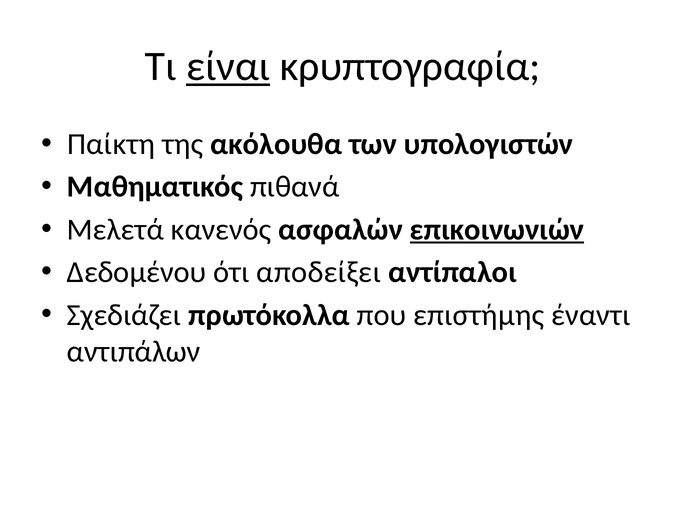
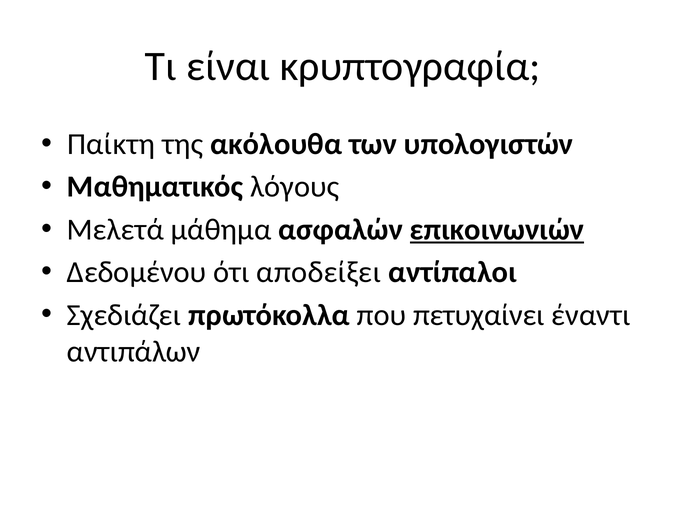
είναι underline: present -> none (228, 66)
πιθανά: πιθανά -> λόγους (295, 187)
κανενός: κανενός -> μάθημα (221, 229)
επιστήμης: επιστήμης -> πετυχαίνει (479, 315)
